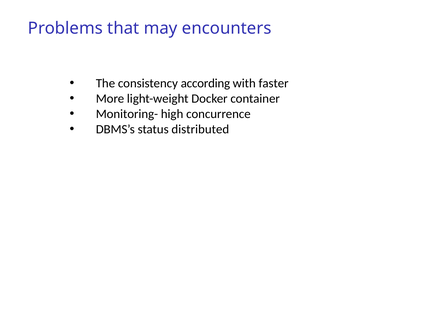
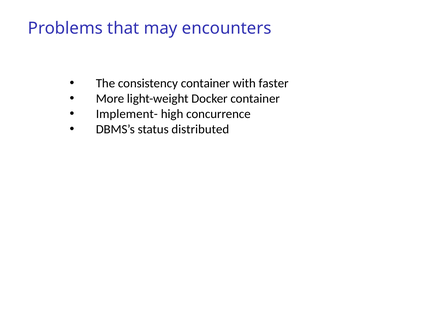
consistency according: according -> container (205, 84)
Monitoring-: Monitoring- -> Implement- (127, 114)
